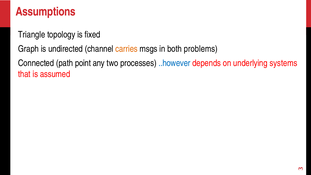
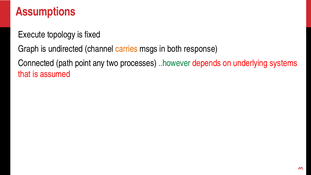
Triangle: Triangle -> Execute (32, 35)
problems: problems -> response (201, 49)
..however colour: blue -> green (174, 63)
